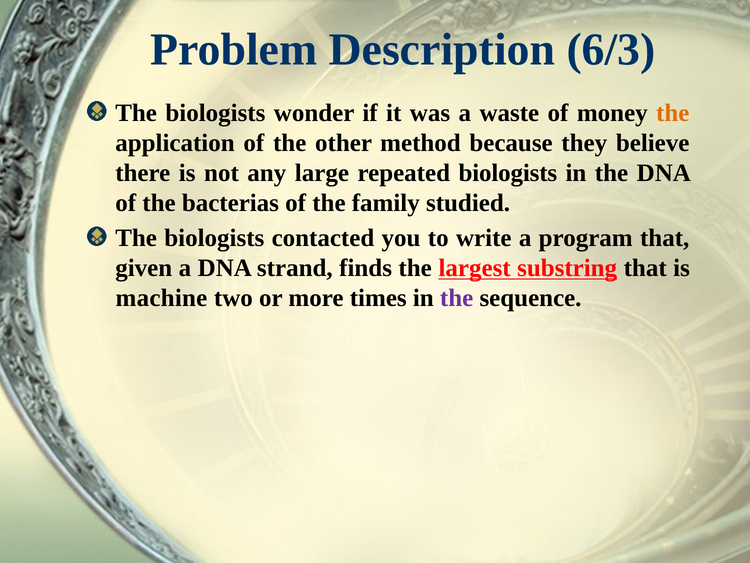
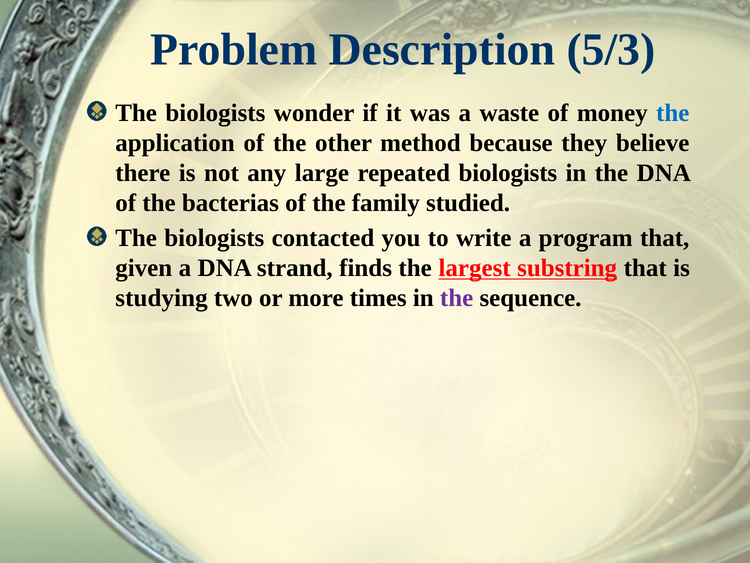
6/3: 6/3 -> 5/3 (611, 50)
the colour: orange -> blue (673, 113)
machine: machine -> studying (162, 298)
